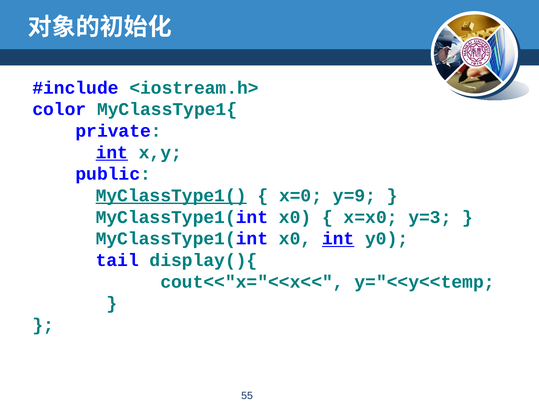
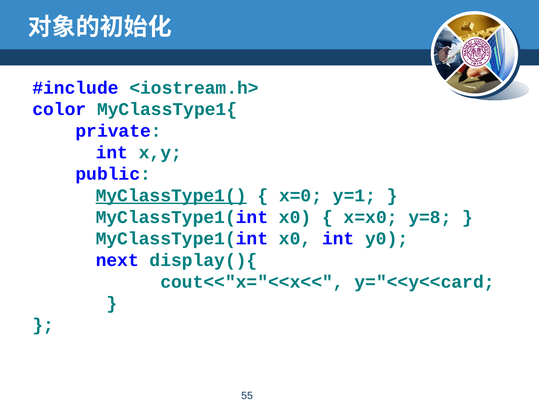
int underline: present -> none (112, 153)
y=9: y=9 -> y=1 (355, 196)
y=3: y=3 -> y=8 (430, 217)
int underline: present -> none (338, 239)
tail: tail -> next (117, 260)
y="<<y<<temp: y="<<y<<temp -> y="<<y<<card (425, 282)
